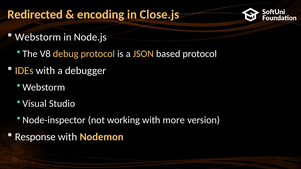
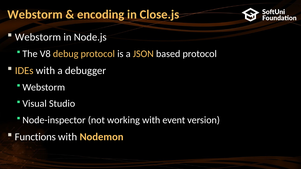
Redirected: Redirected -> Webstorm (35, 15)
more: more -> event (174, 120)
Response: Response -> Functions (35, 137)
